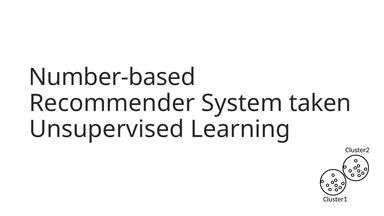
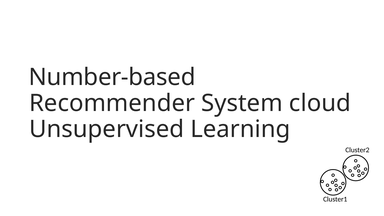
taken: taken -> cloud (320, 103)
